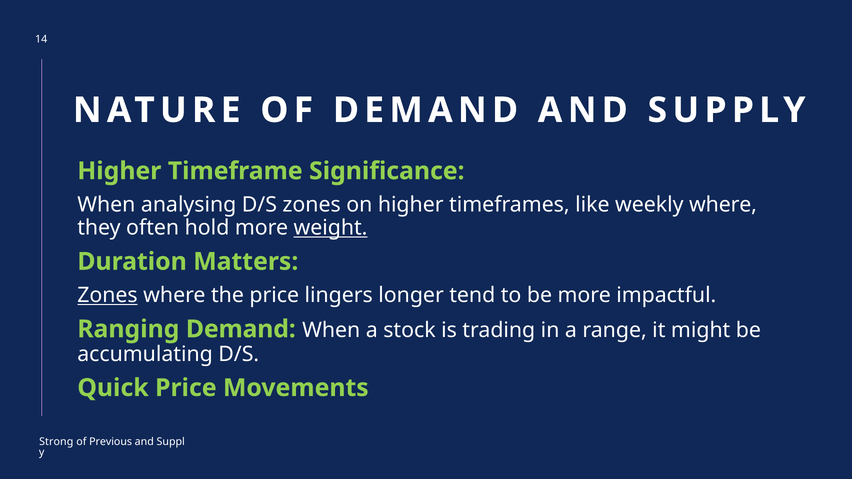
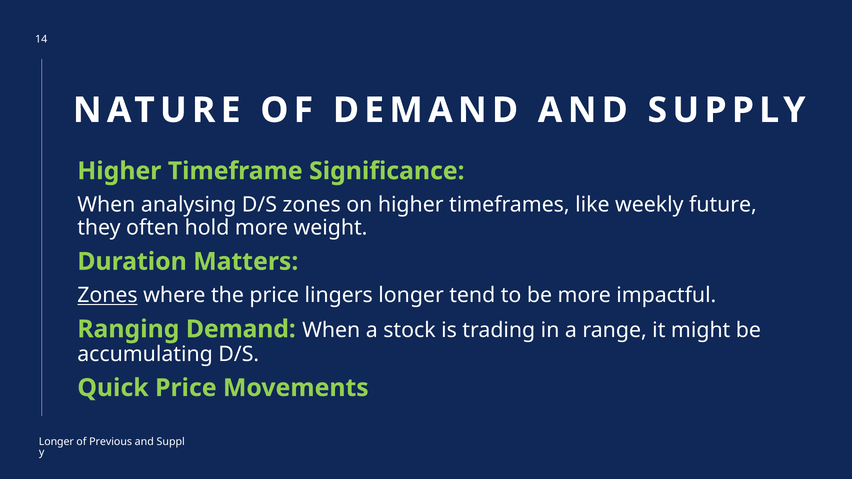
weekly where: where -> future (723, 205)
weight underline: present -> none (331, 228)
Strong: Strong -> Longer (56, 442)
